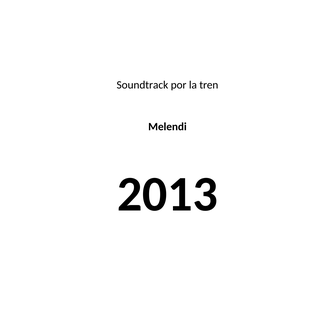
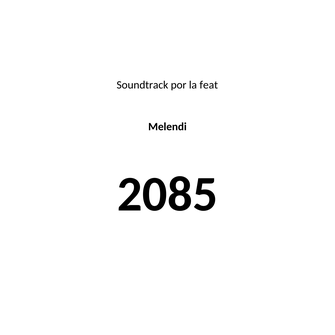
tren: tren -> feat (209, 85)
2013: 2013 -> 2085 (167, 194)
